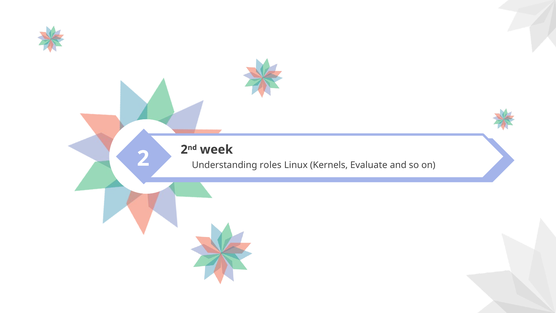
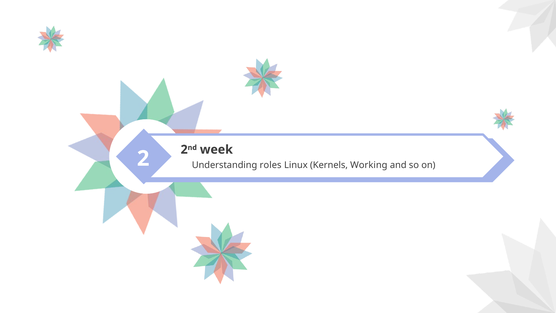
Evaluate: Evaluate -> Working (369, 165)
